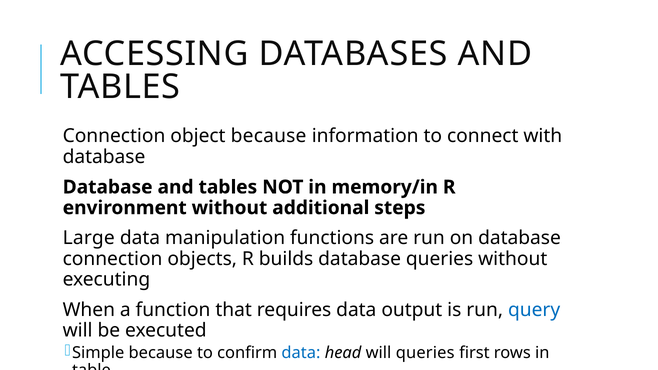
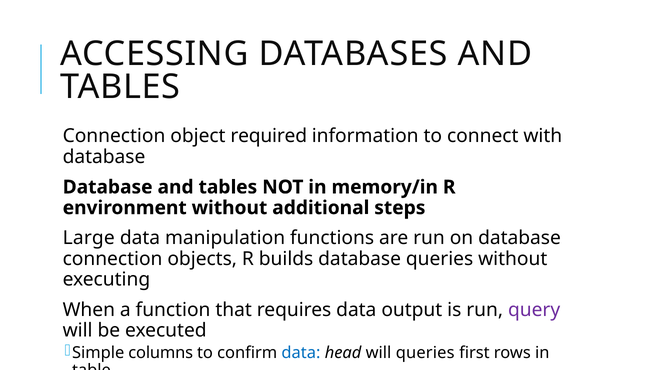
object because: because -> required (269, 136)
query colour: blue -> purple (534, 310)
Simple because: because -> columns (161, 353)
